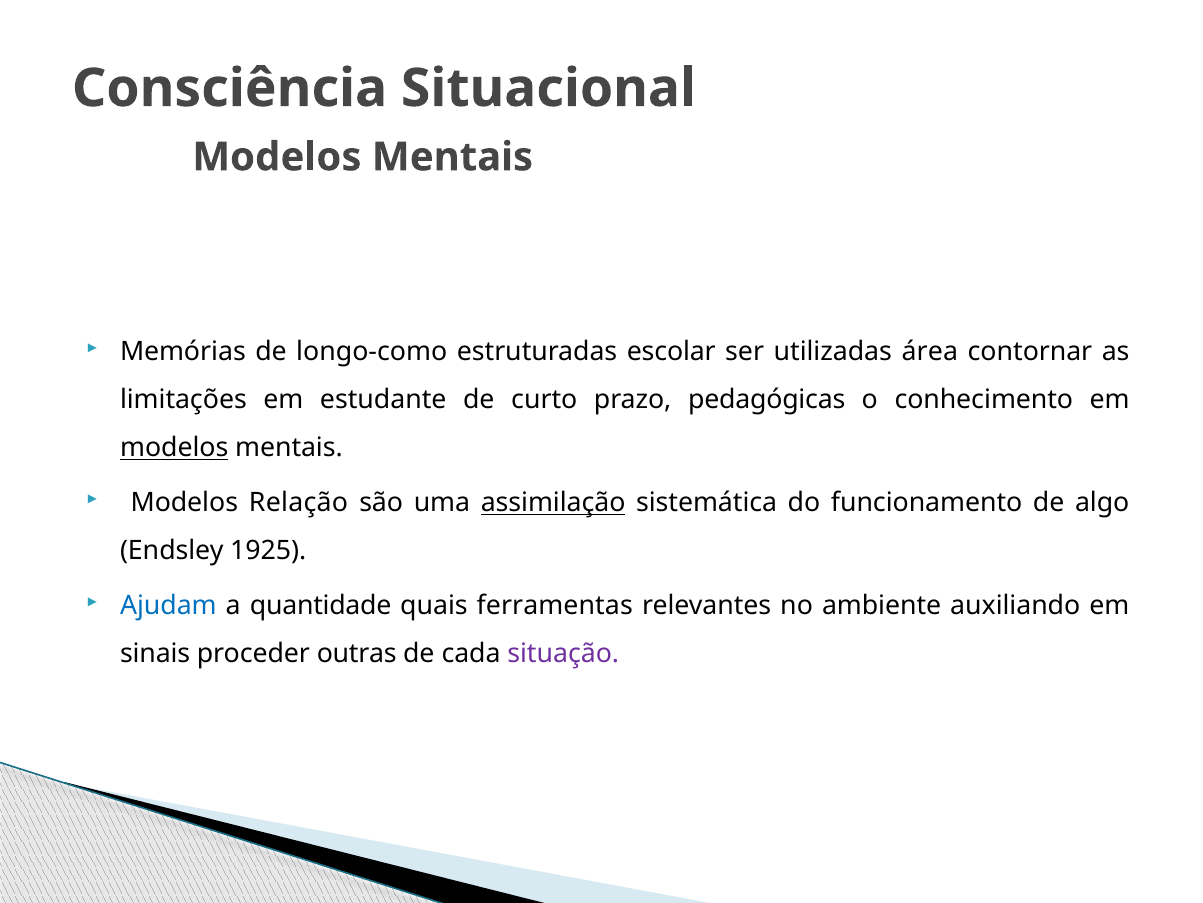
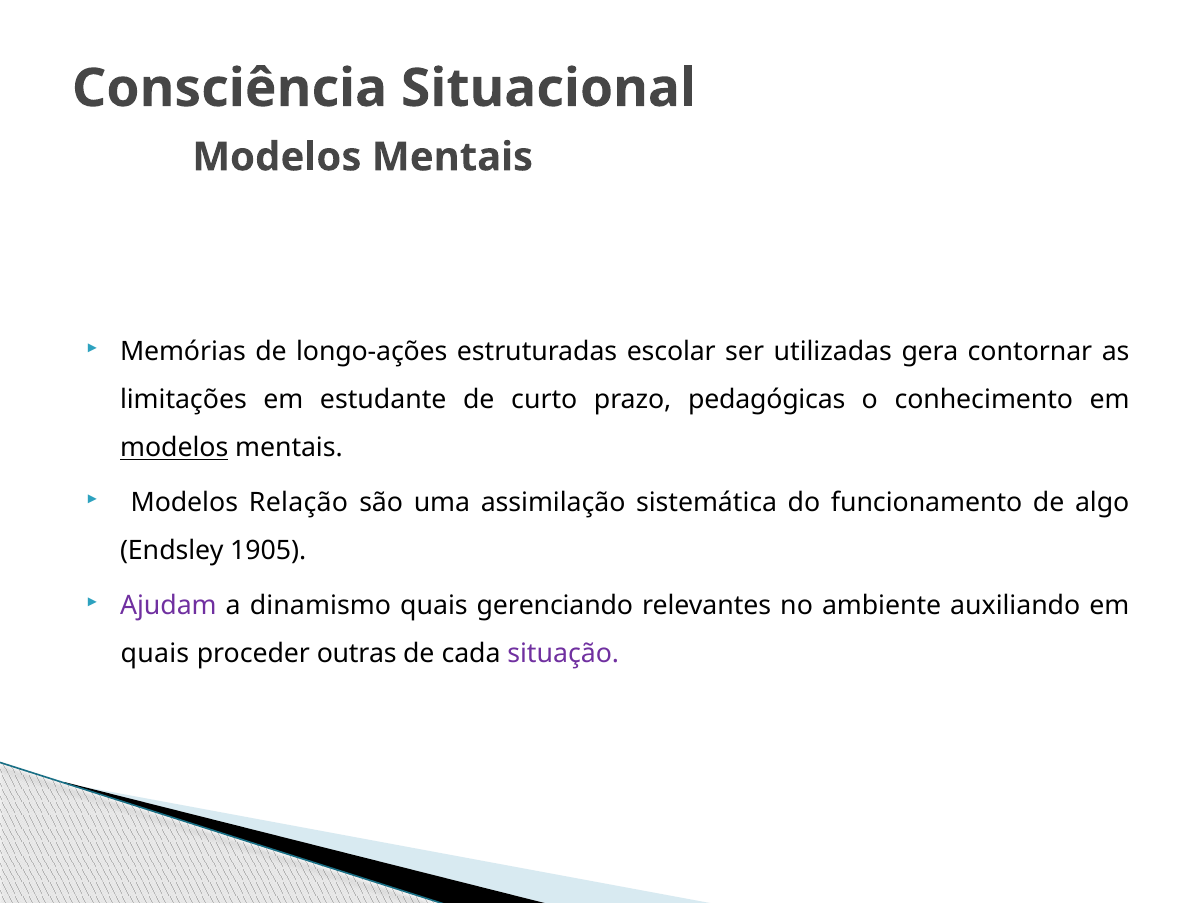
longo-como: longo-como -> longo-ações (372, 352)
área: área -> gera (930, 352)
assimilação underline: present -> none (553, 502)
1925: 1925 -> 1905 (268, 550)
Ajudam colour: blue -> purple (168, 605)
quantidade: quantidade -> dinamismo (321, 605)
ferramentas: ferramentas -> gerenciando (555, 605)
sinais: sinais -> quais (155, 653)
